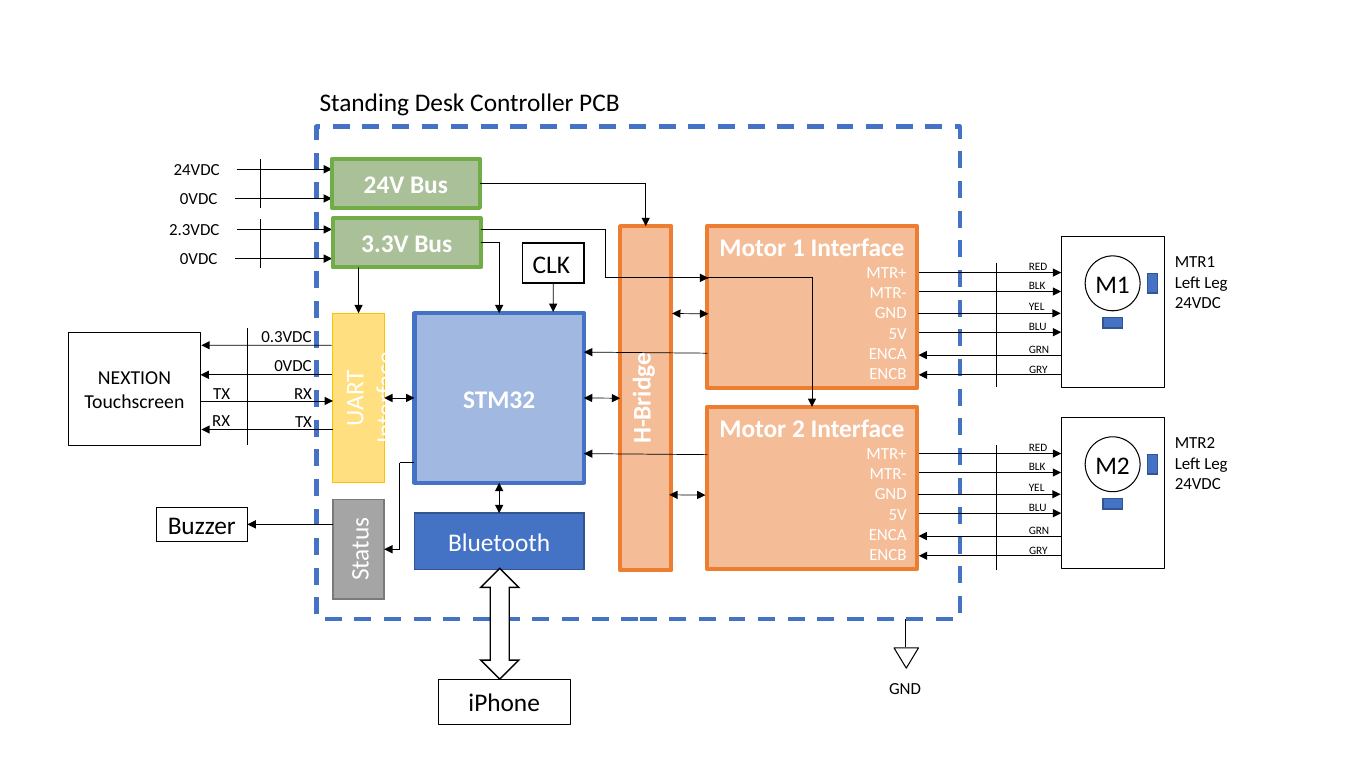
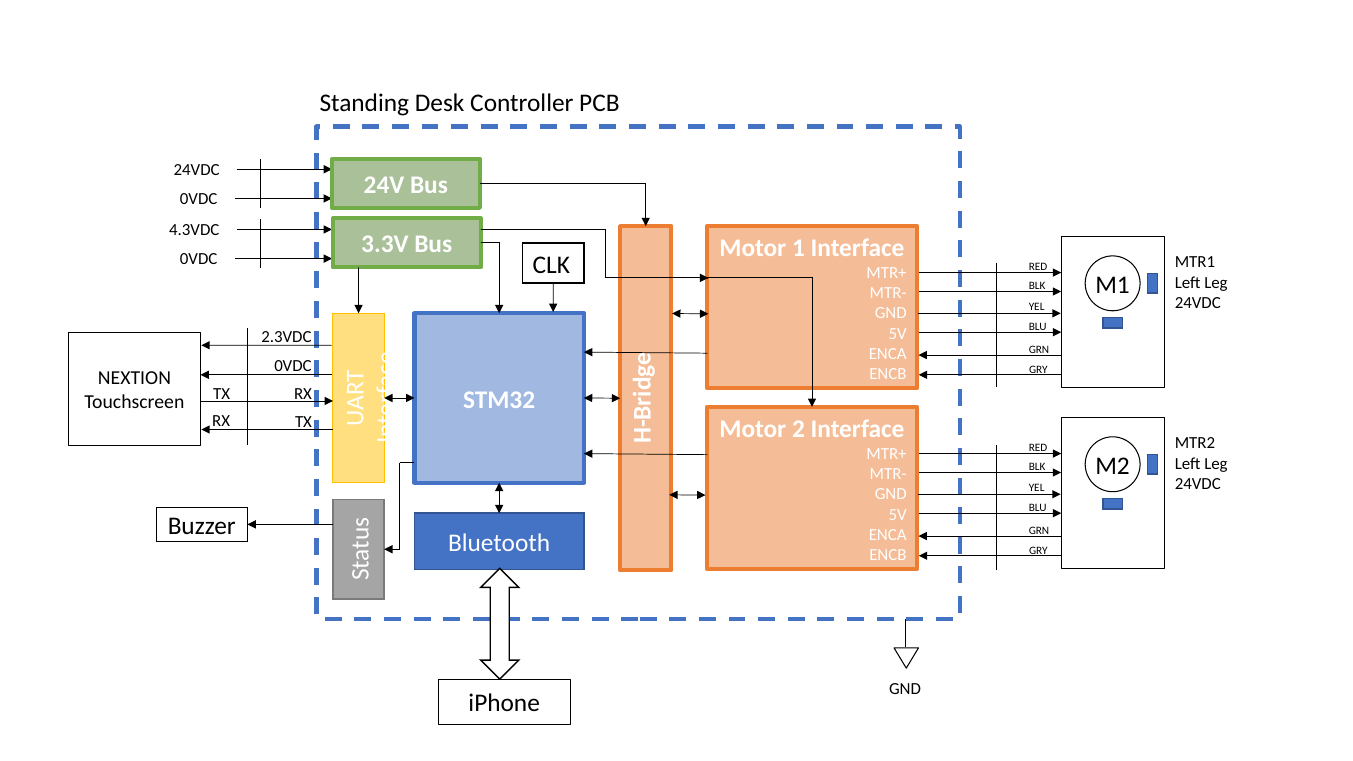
2.3VDC: 2.3VDC -> 4.3VDC (194, 230)
0.3VDC: 0.3VDC -> 2.3VDC (287, 337)
